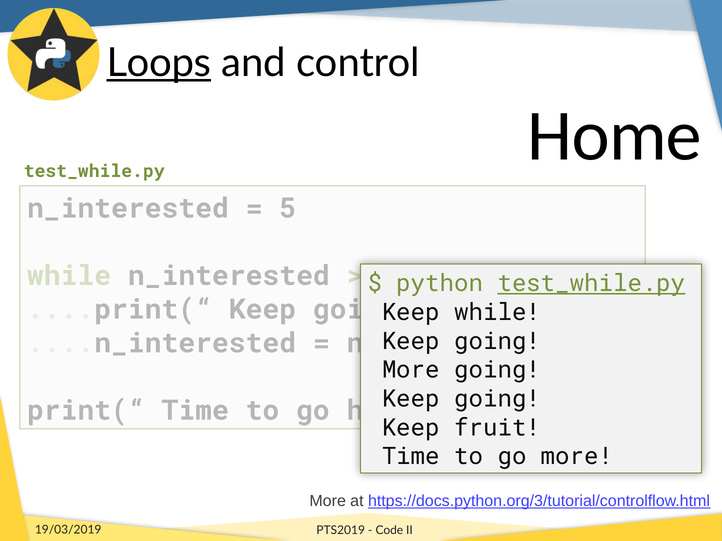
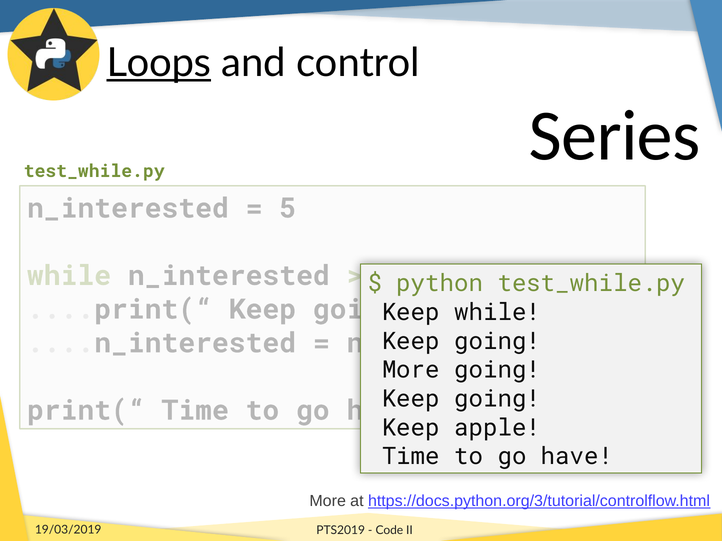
Home: Home -> Series (615, 136)
test_while.py underline: present -> none (591, 284)
fruit: fruit -> apple (498, 428)
go more: more -> have (577, 457)
